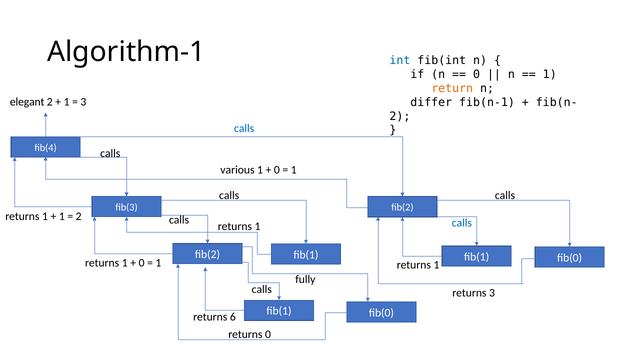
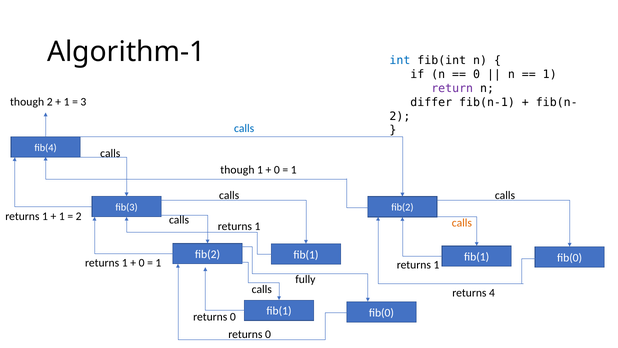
return colour: orange -> purple (452, 88)
elegant: elegant -> though (27, 102)
various: various -> though (237, 170)
calls colour: blue -> orange (462, 223)
returns 3: 3 -> 4 (492, 293)
6: 6 -> 0 (233, 317)
